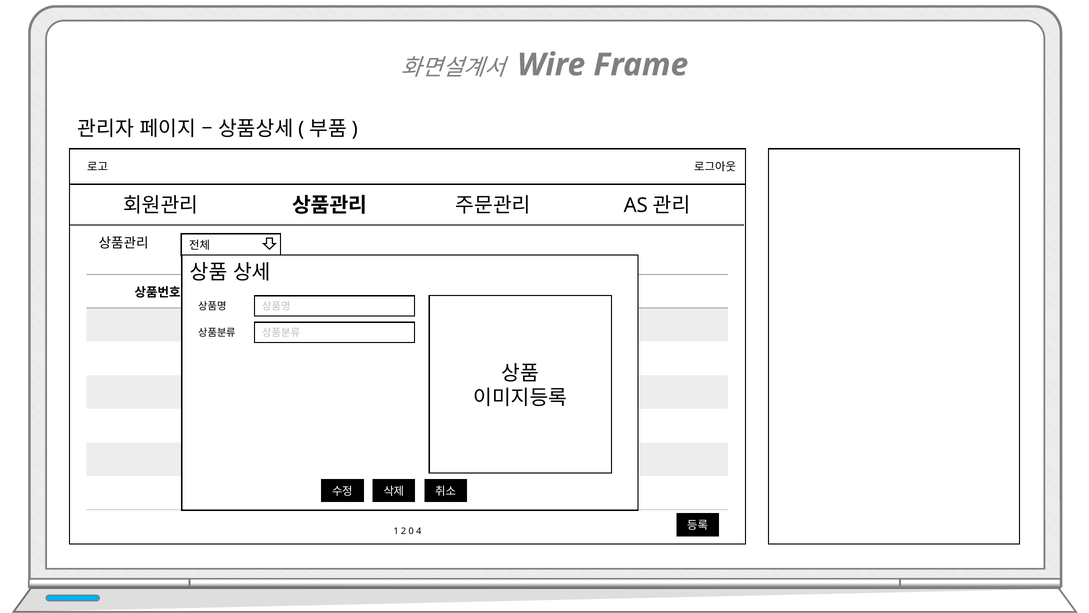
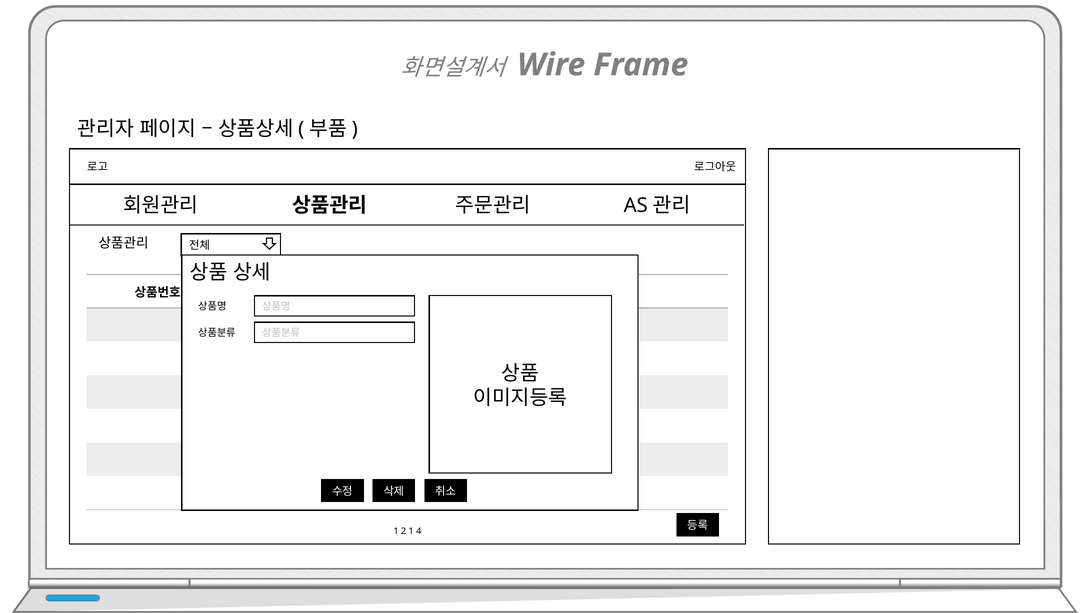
2 0: 0 -> 1 (411, 531)
